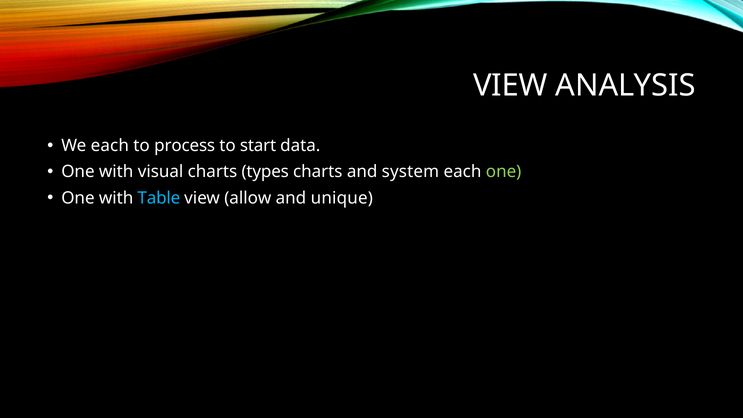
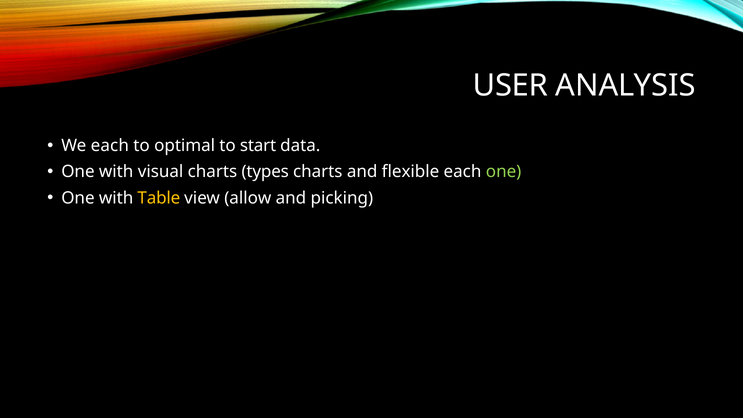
VIEW: VIEW -> USER (510, 86)
process: process -> optimal (185, 146)
system: system -> flexible (410, 172)
Table colour: light blue -> yellow (159, 198)
unique: unique -> picking (342, 198)
